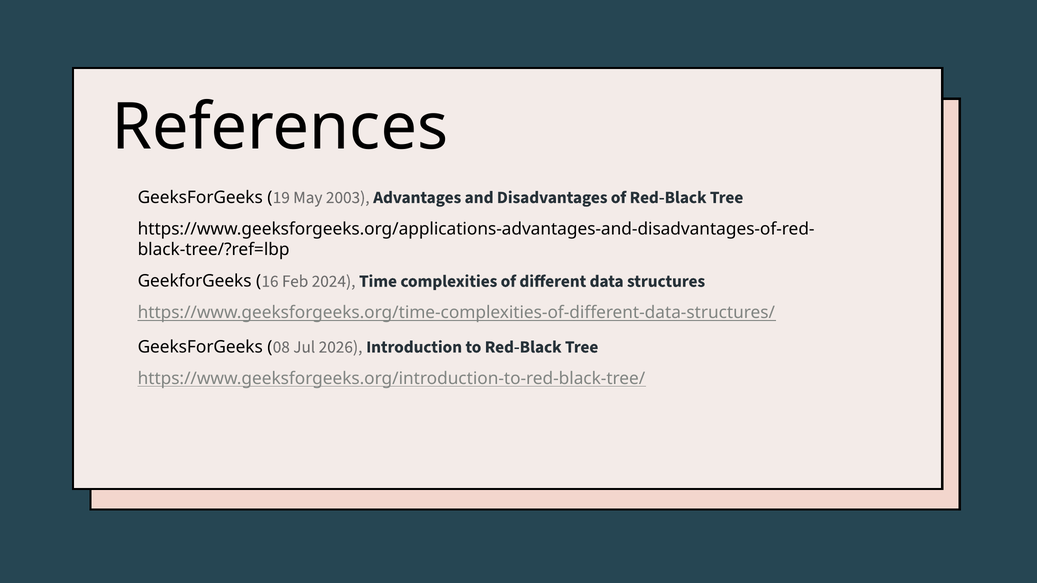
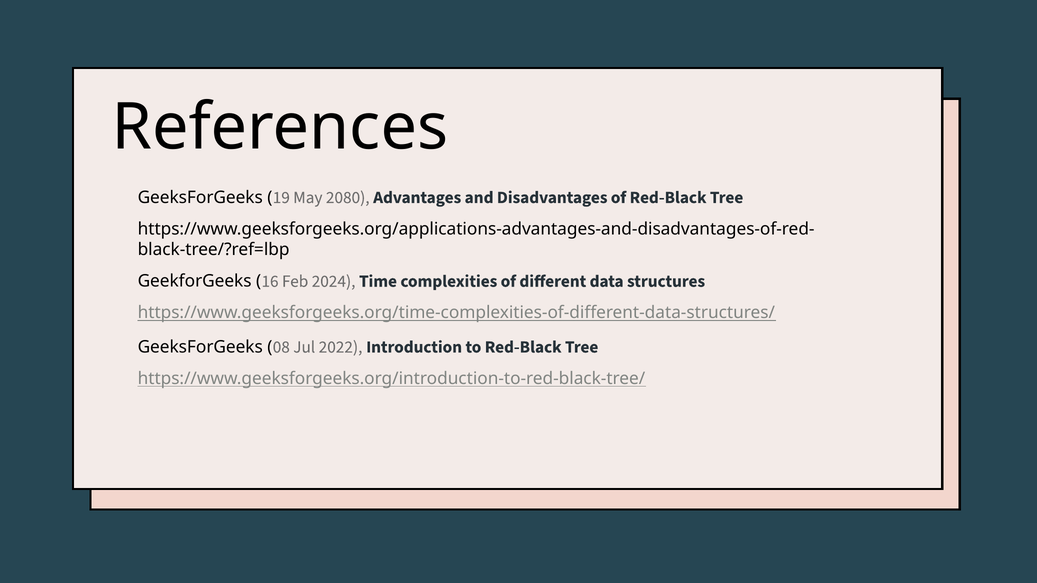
2003: 2003 -> 2080 (348, 197)
2026: 2026 -> 2022 (341, 347)
